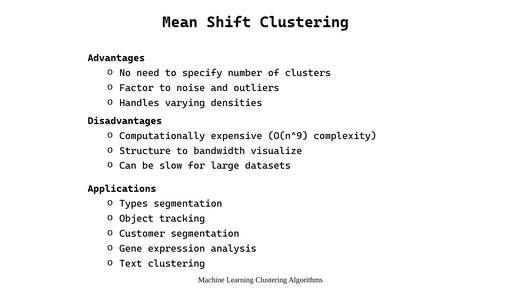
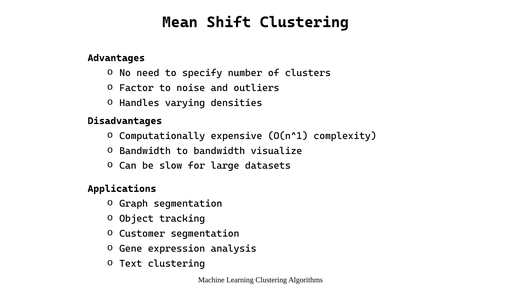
O(n^9: O(n^9 -> O(n^1 (288, 136)
Structure: Structure -> Bandwidth (145, 151)
Types: Types -> Graph (134, 204)
